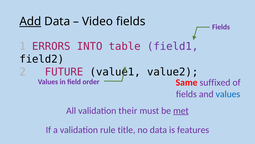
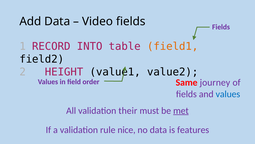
Add underline: present -> none (30, 21)
ERRORS: ERRORS -> RECORD (51, 46)
field1 colour: purple -> orange (173, 46)
FUTURE: FUTURE -> HEIGHT (64, 72)
suffixed: suffixed -> journey (215, 82)
title: title -> nice (127, 129)
